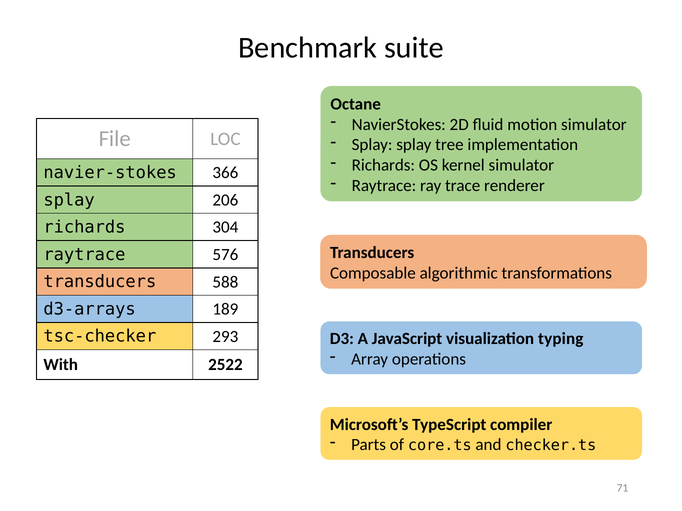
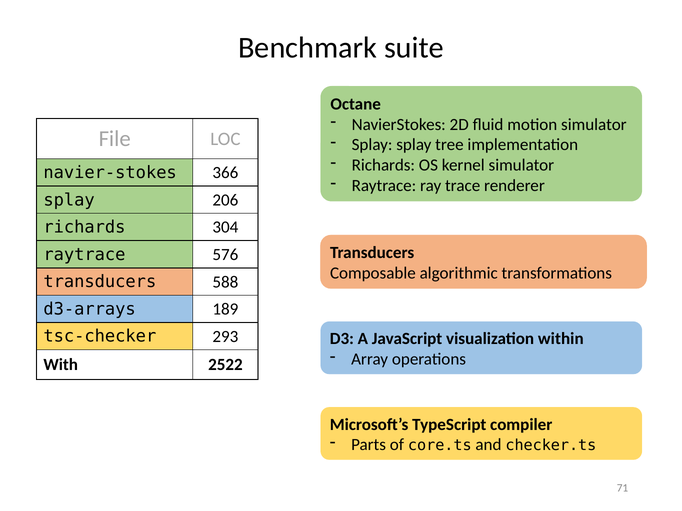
typing: typing -> within (561, 339)
